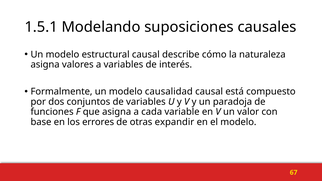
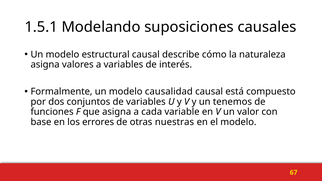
paradoja: paradoja -> tenemos (232, 102)
expandir: expandir -> nuestras (174, 122)
